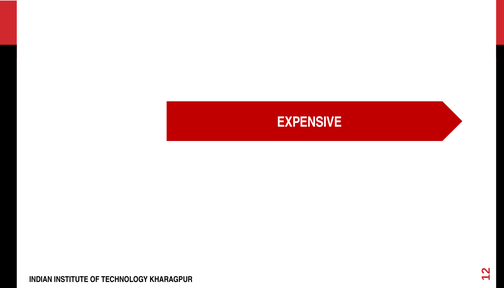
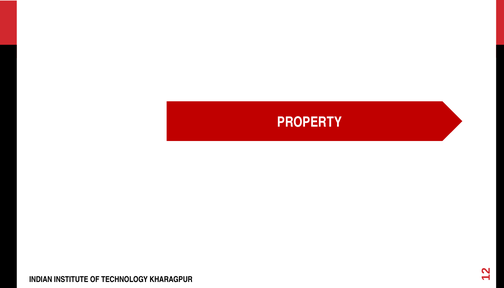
EXPENSIVE: EXPENSIVE -> PROPERTY (309, 122)
